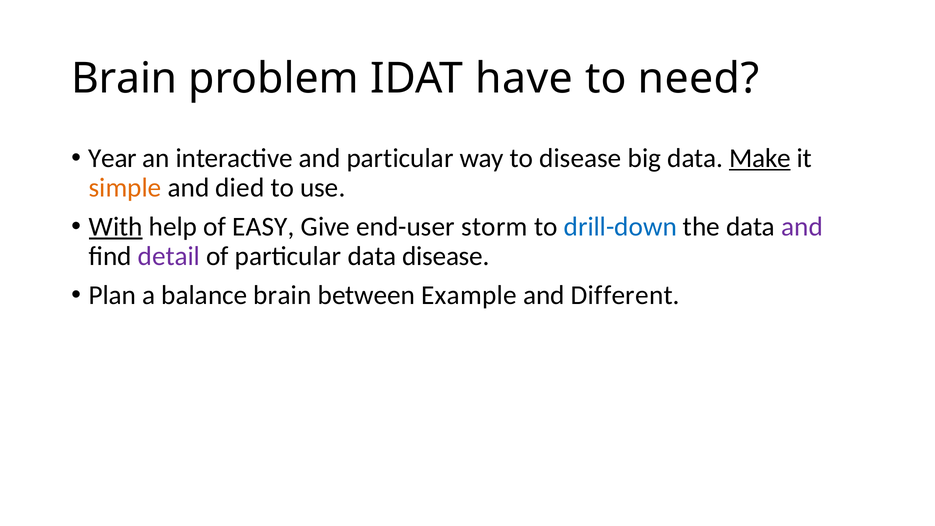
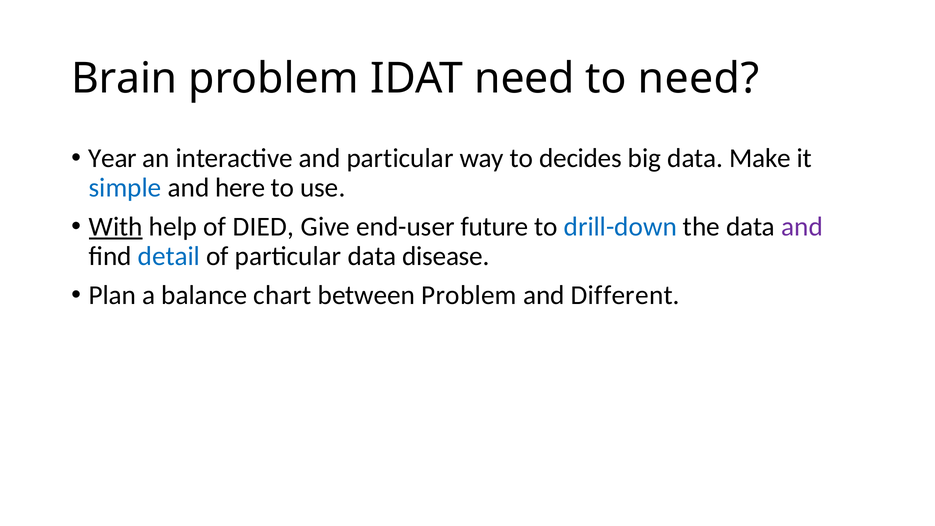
IDAT have: have -> need (524, 79)
to disease: disease -> decides (581, 158)
Make underline: present -> none (760, 158)
simple colour: orange -> blue (125, 188)
died: died -> here (240, 188)
EASY: EASY -> DIED (263, 227)
storm: storm -> future (495, 227)
detail colour: purple -> blue (169, 256)
balance brain: brain -> chart (282, 295)
between Example: Example -> Problem (469, 295)
